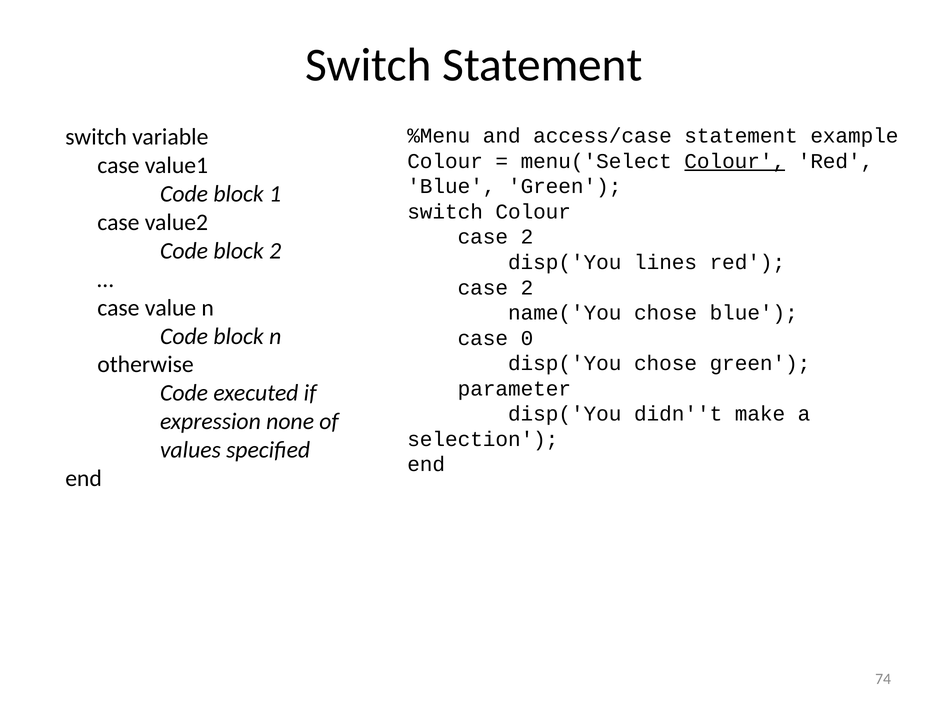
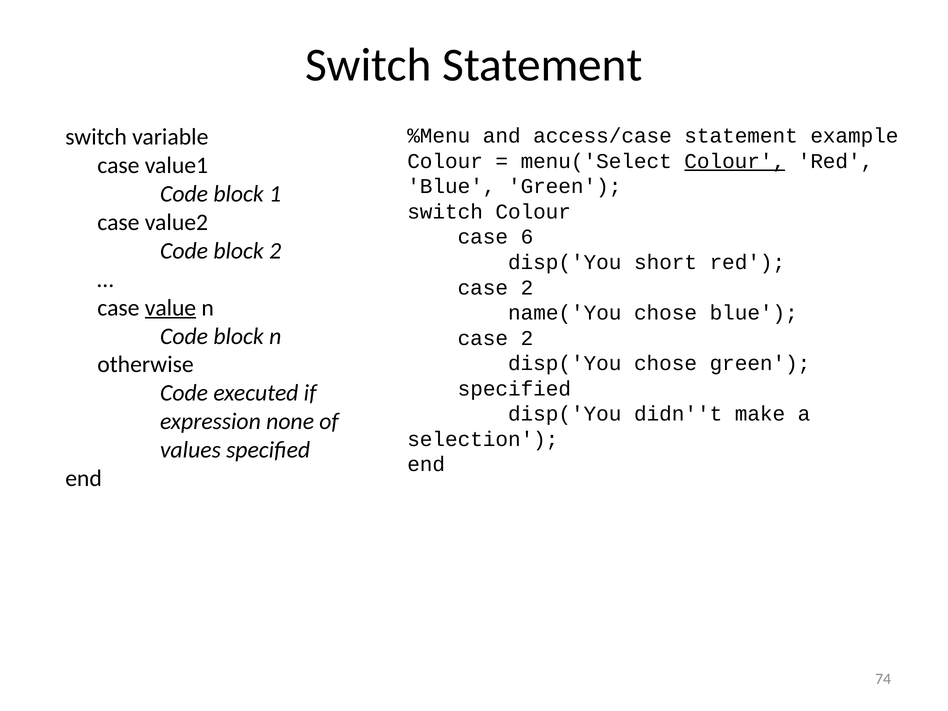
2: 2 -> 6 (527, 237)
lines: lines -> short (666, 262)
value underline: none -> present (170, 308)
0: 0 -> 2 (527, 338)
parameter: parameter -> specified (514, 389)
